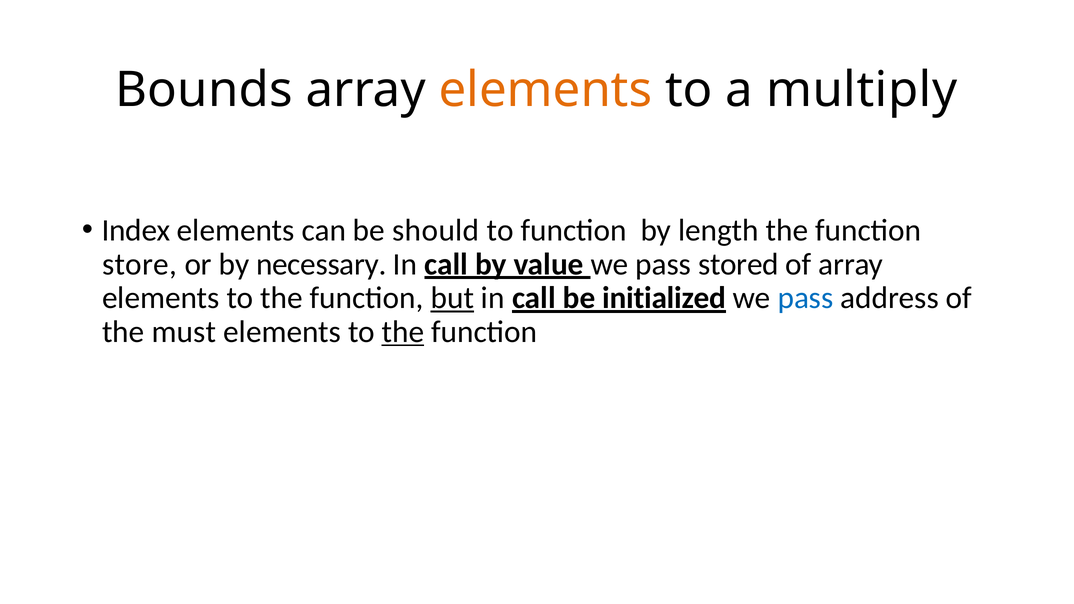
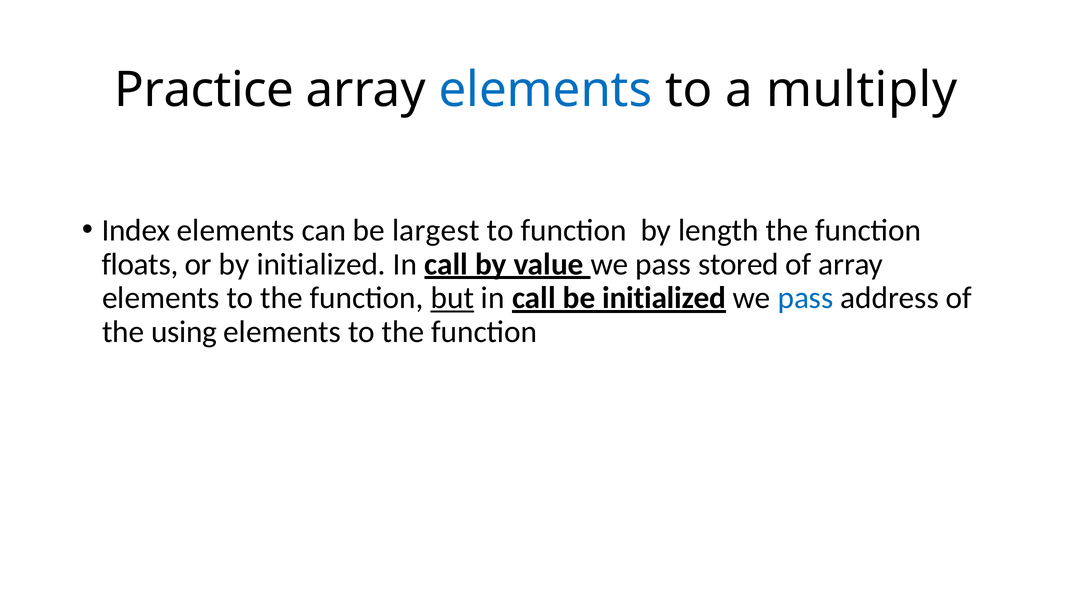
Bounds: Bounds -> Practice (204, 90)
elements colour: orange -> blue (545, 90)
should: should -> largest (436, 230)
store: store -> floats (140, 264)
by necessary: necessary -> initialized (321, 264)
must: must -> using (184, 332)
the underline: present -> none (403, 332)
